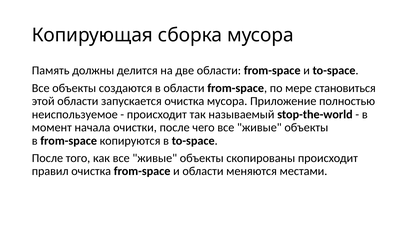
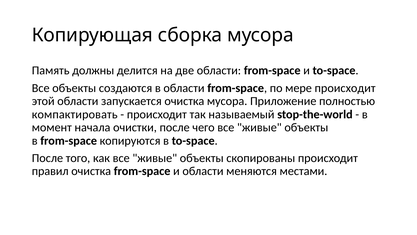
мере становиться: становиться -> происходит (345, 88)
неиспользуемое: неиспользуемое -> компактировать (75, 114)
